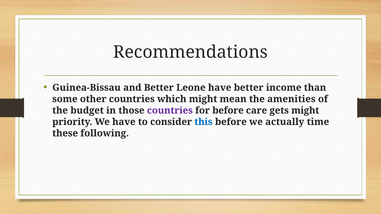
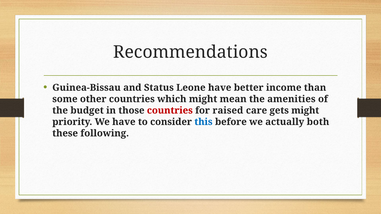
and Better: Better -> Status (159, 88)
countries colour: purple -> red (170, 111)
for before: before -> raised (228, 111)
time: time -> both (318, 122)
